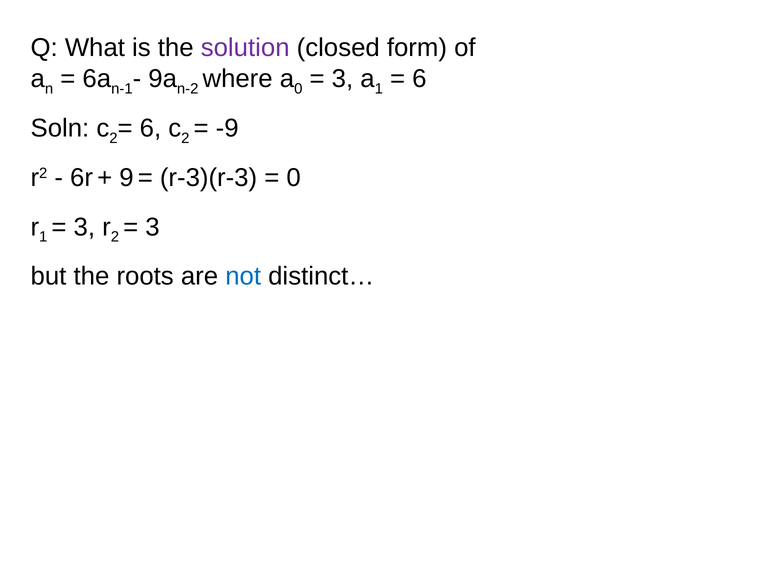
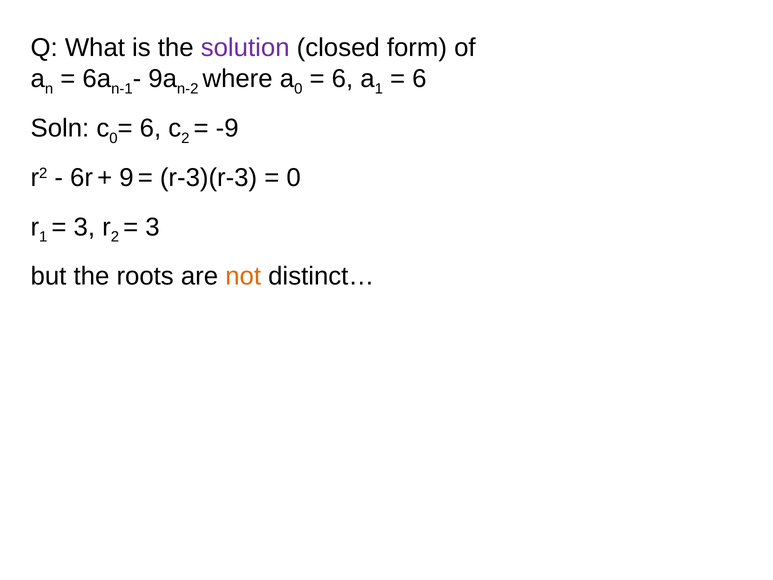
3: 3 -> 6 (342, 79)
2: 2 -> 0 (113, 138)
not colour: blue -> orange (243, 276)
